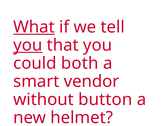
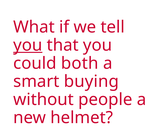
What underline: present -> none (34, 27)
vendor: vendor -> buying (91, 81)
button: button -> people (105, 100)
